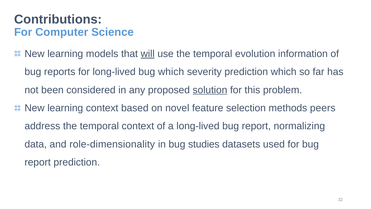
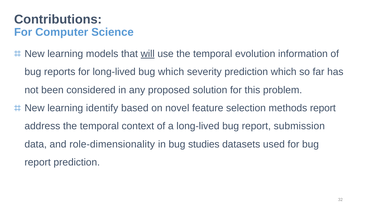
solution underline: present -> none (210, 90)
learning context: context -> identify (102, 108)
methods peers: peers -> report (323, 108)
normalizing: normalizing -> submission (299, 126)
